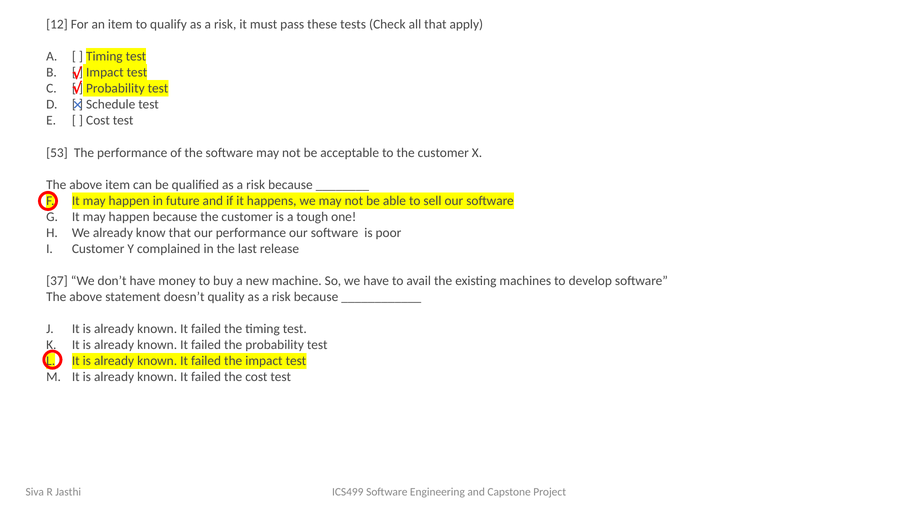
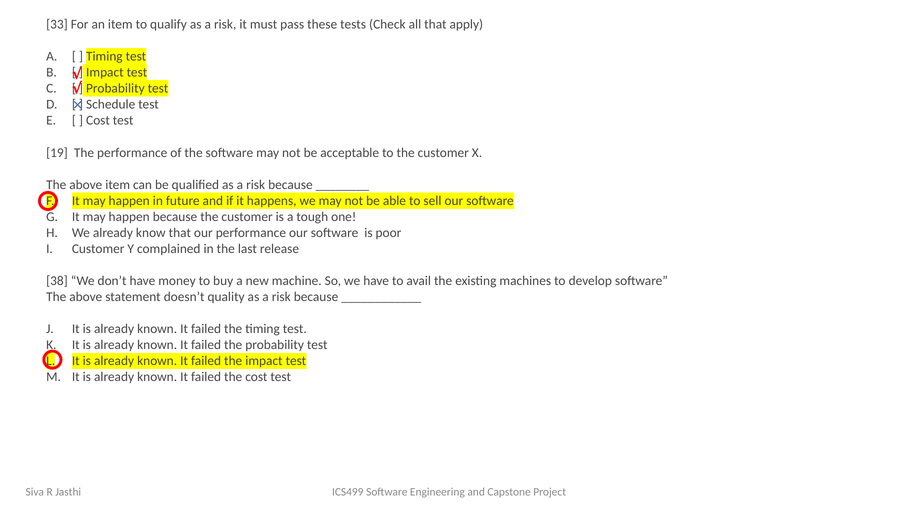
12: 12 -> 33 (57, 24)
53: 53 -> 19 (57, 153)
37: 37 -> 38 (57, 281)
